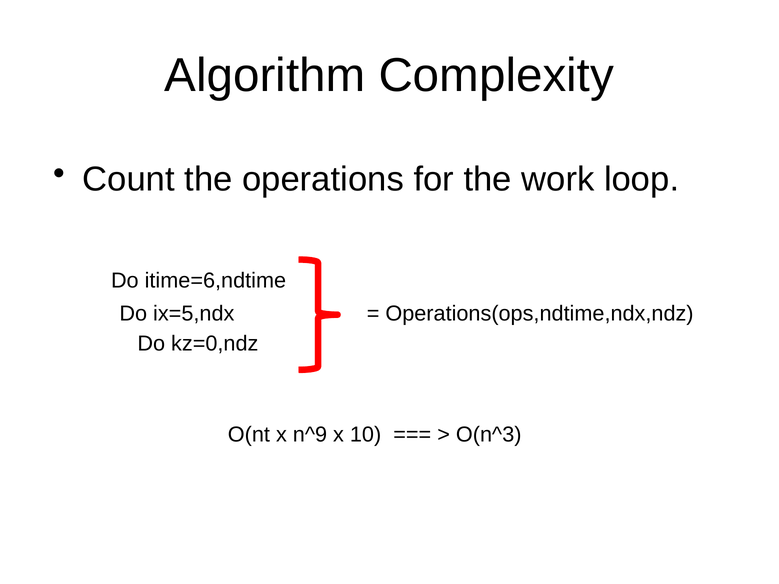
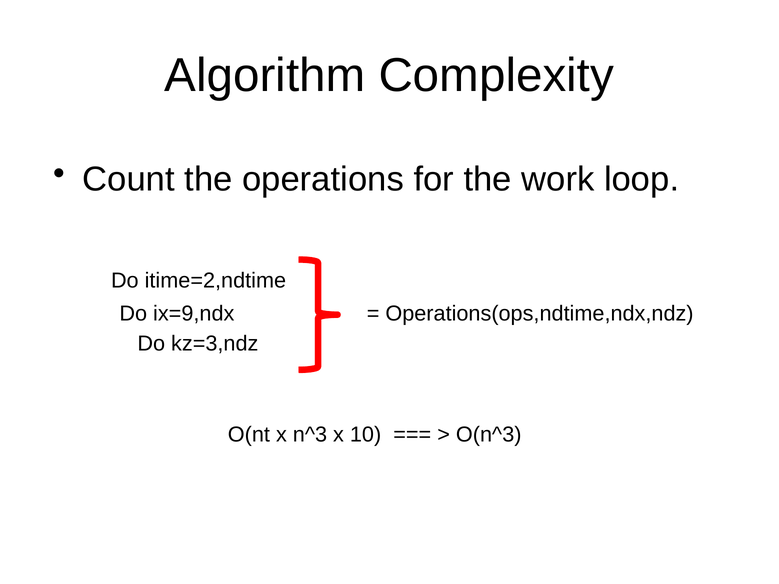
itime=6,ndtime: itime=6,ndtime -> itime=2,ndtime (215, 281)
ix=5,ndx: ix=5,ndx -> ix=9,ndx (194, 314)
kz=0,ndz: kz=0,ndz -> kz=3,ndz (215, 344)
n^9: n^9 -> n^3 (310, 435)
